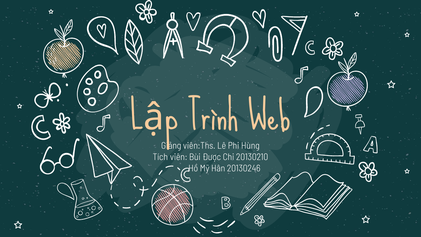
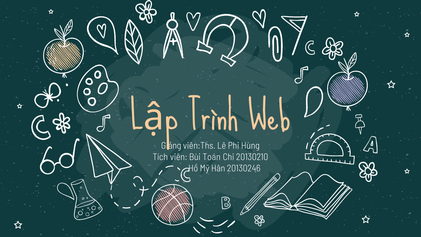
Được: Được -> Toán (212, 157)
